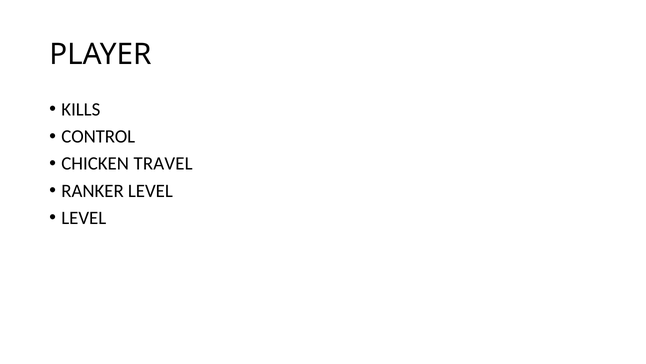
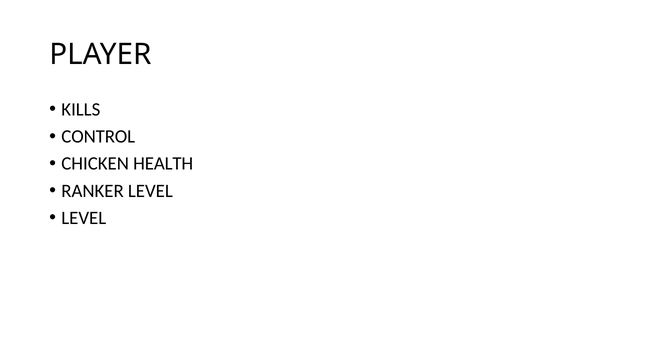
TRAVEL: TRAVEL -> HEALTH (163, 163)
